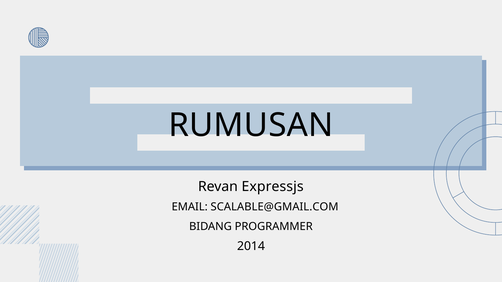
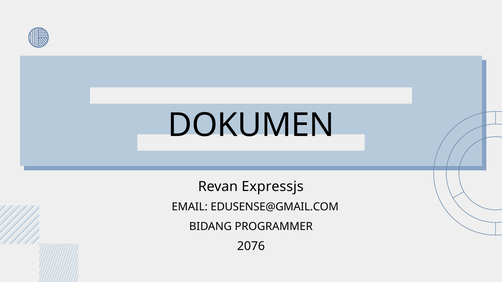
RUMUSAN: RUMUSAN -> DOKUMEN (251, 125)
SCALABLE@GMAIL.COM: SCALABLE@GMAIL.COM -> EDUSENSE@GMAIL.COM (275, 207)
2014: 2014 -> 2076 (251, 247)
